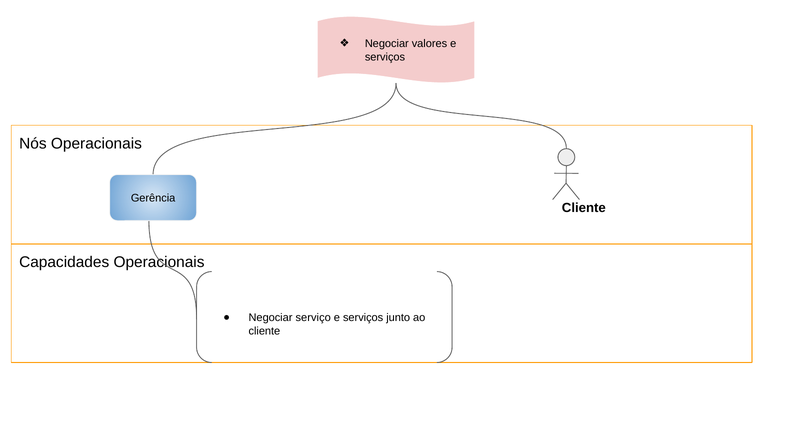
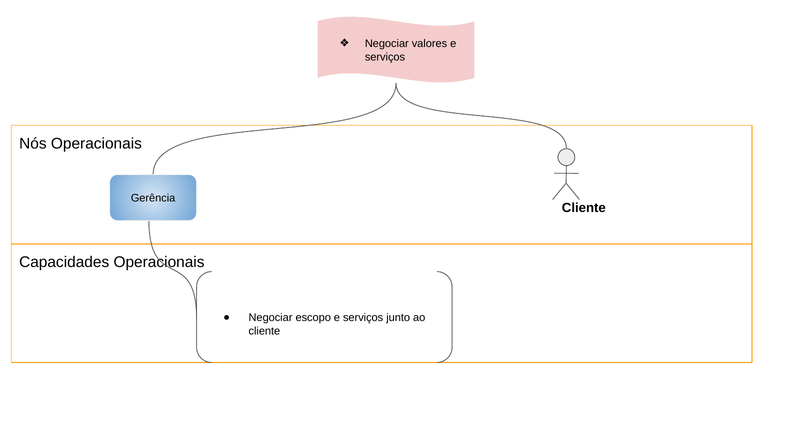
serviço: serviço -> escopo (313, 318)
